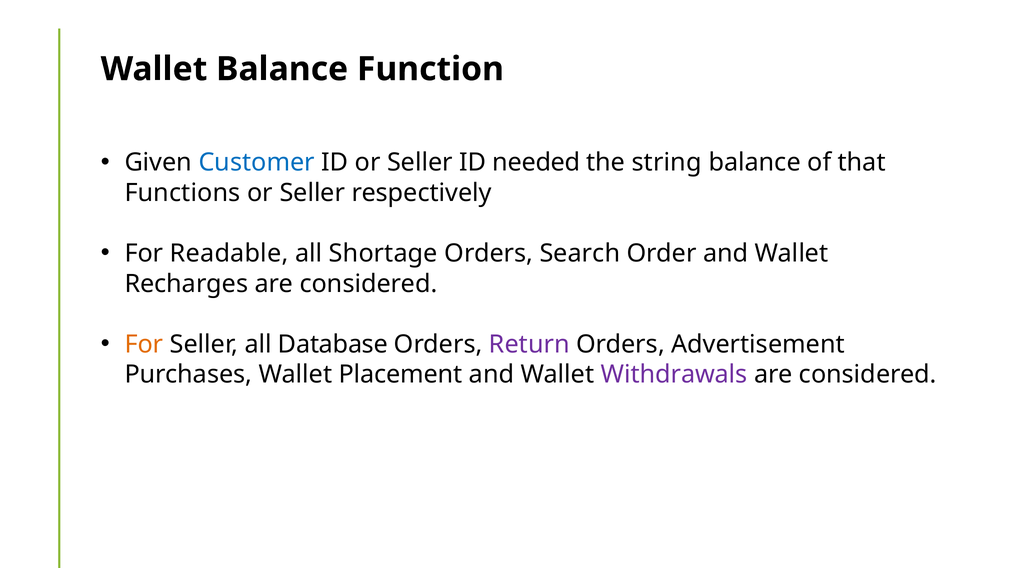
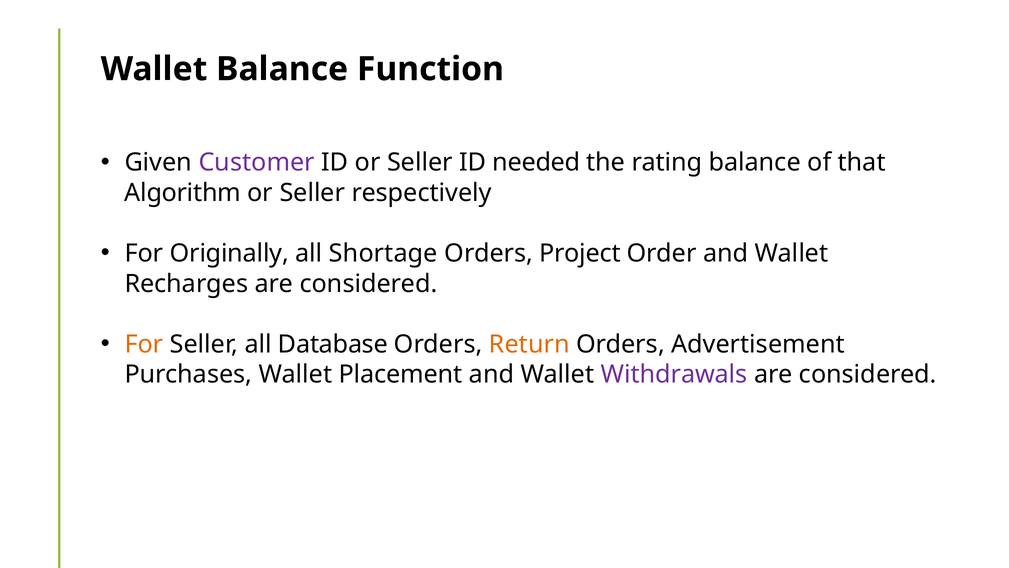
Customer colour: blue -> purple (257, 162)
string: string -> rating (667, 162)
Functions: Functions -> Algorithm (183, 193)
Readable: Readable -> Originally (229, 253)
Search: Search -> Project (580, 253)
Return colour: purple -> orange (529, 344)
